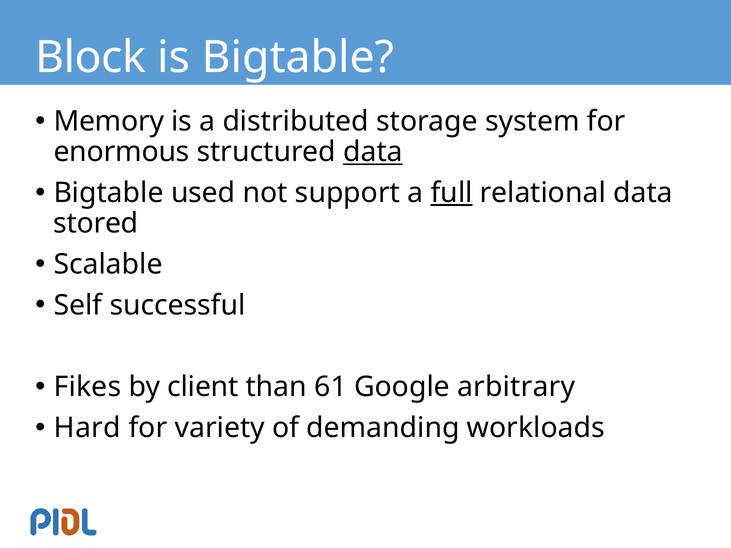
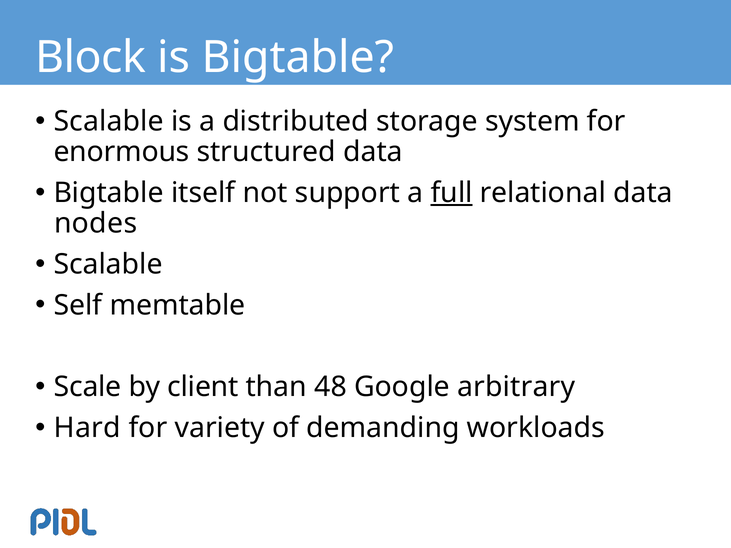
Memory: Memory -> Scalable (109, 121)
data underline: present -> none (373, 152)
used: used -> itself (203, 193)
stored: stored -> nodes (96, 224)
successful: successful -> memtable (177, 305)
Fikes: Fikes -> Scale (88, 387)
61: 61 -> 48 (331, 387)
